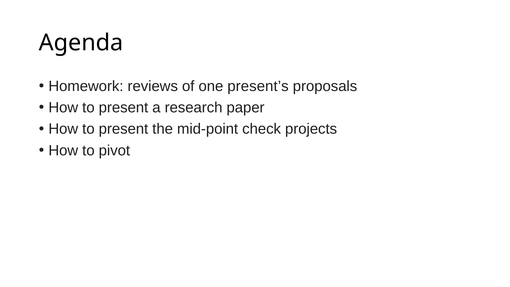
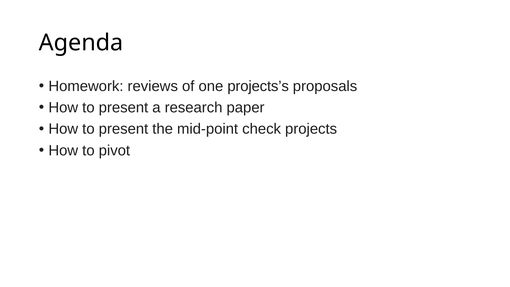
present’s: present’s -> projects’s (258, 86)
